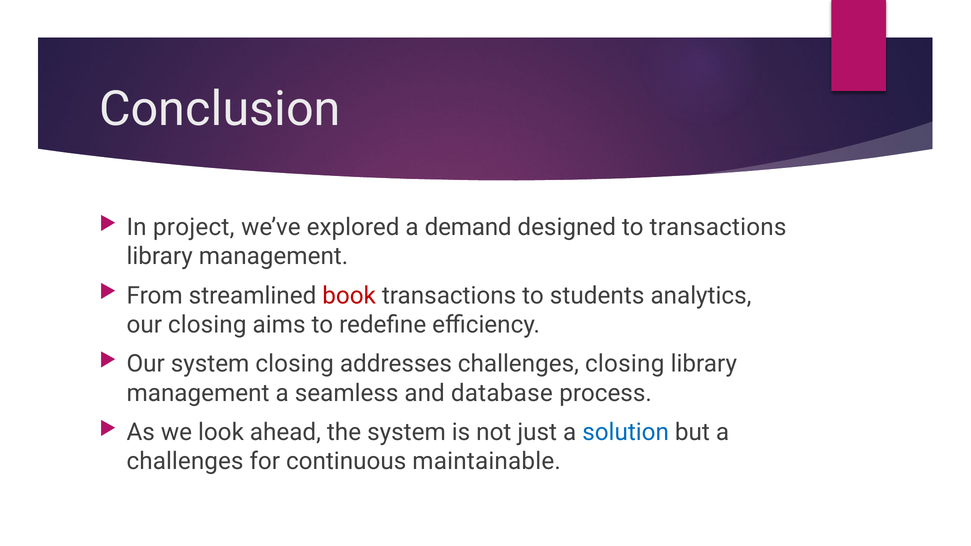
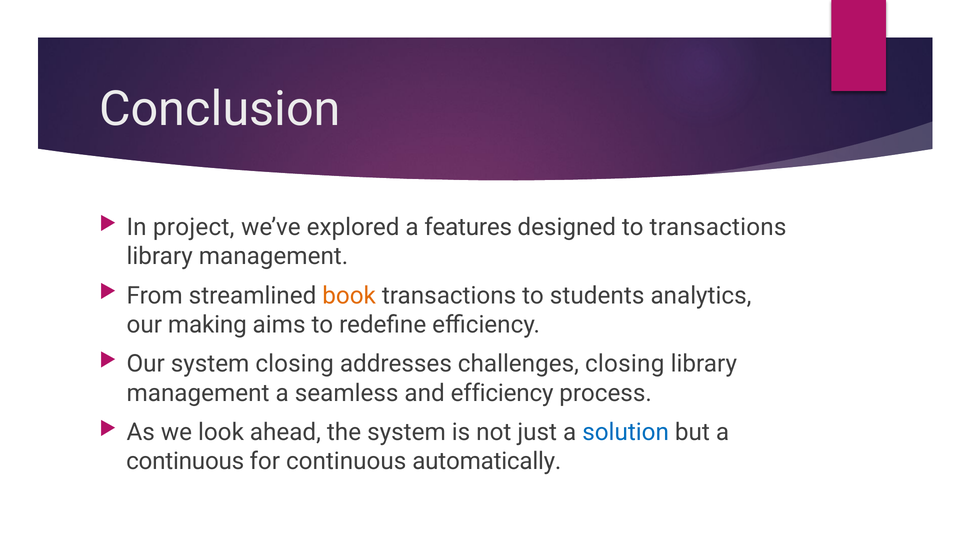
demand: demand -> features (468, 227)
book colour: red -> orange (349, 296)
our closing: closing -> making (207, 325)
and database: database -> efficiency (502, 393)
challenges: challenges -> continuous (185, 462)
maintainable: maintainable -> automatically (487, 462)
